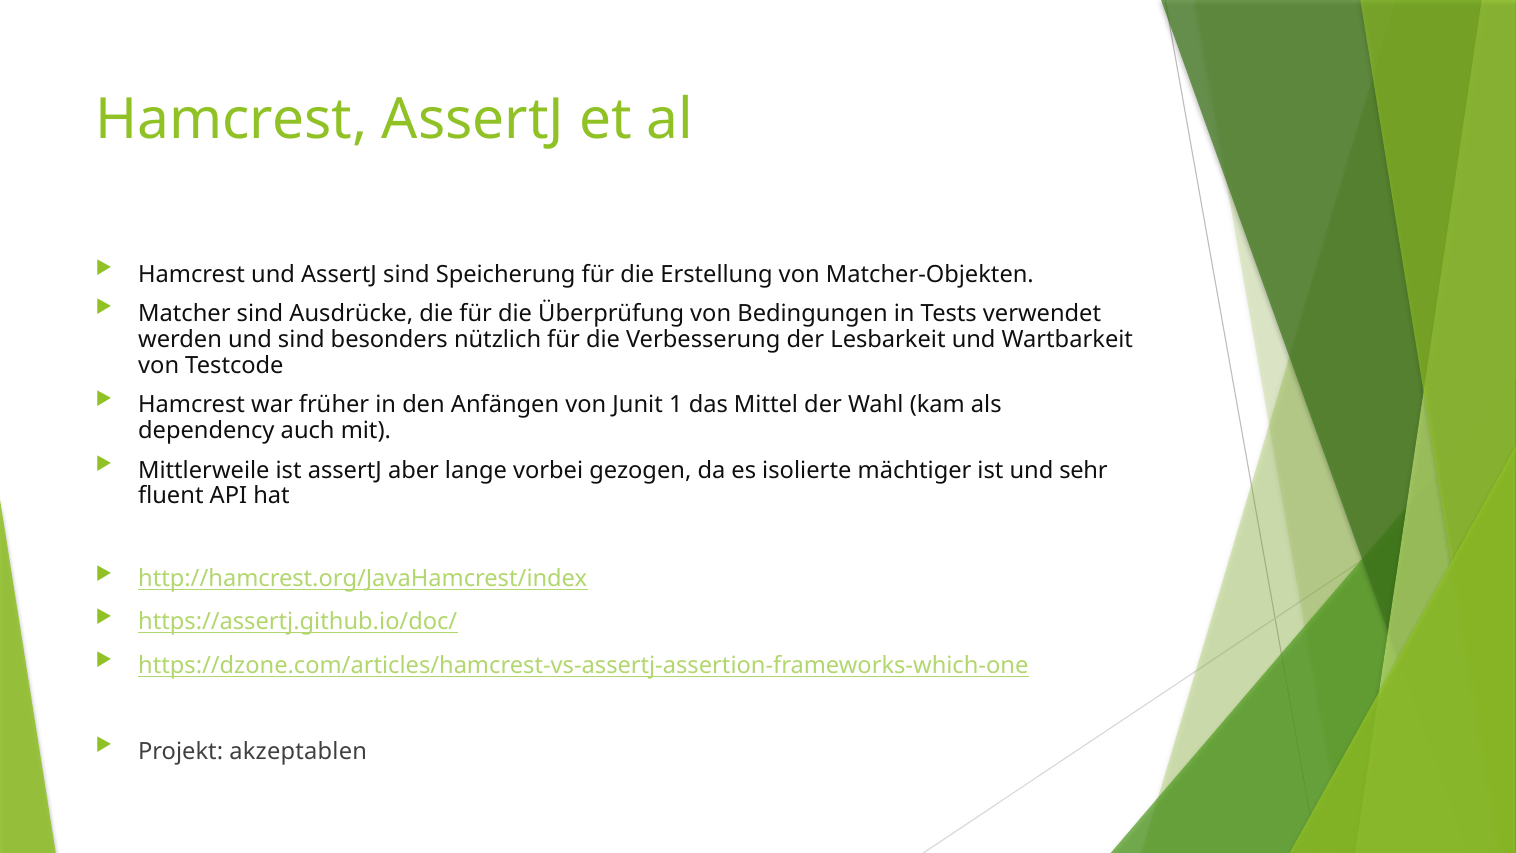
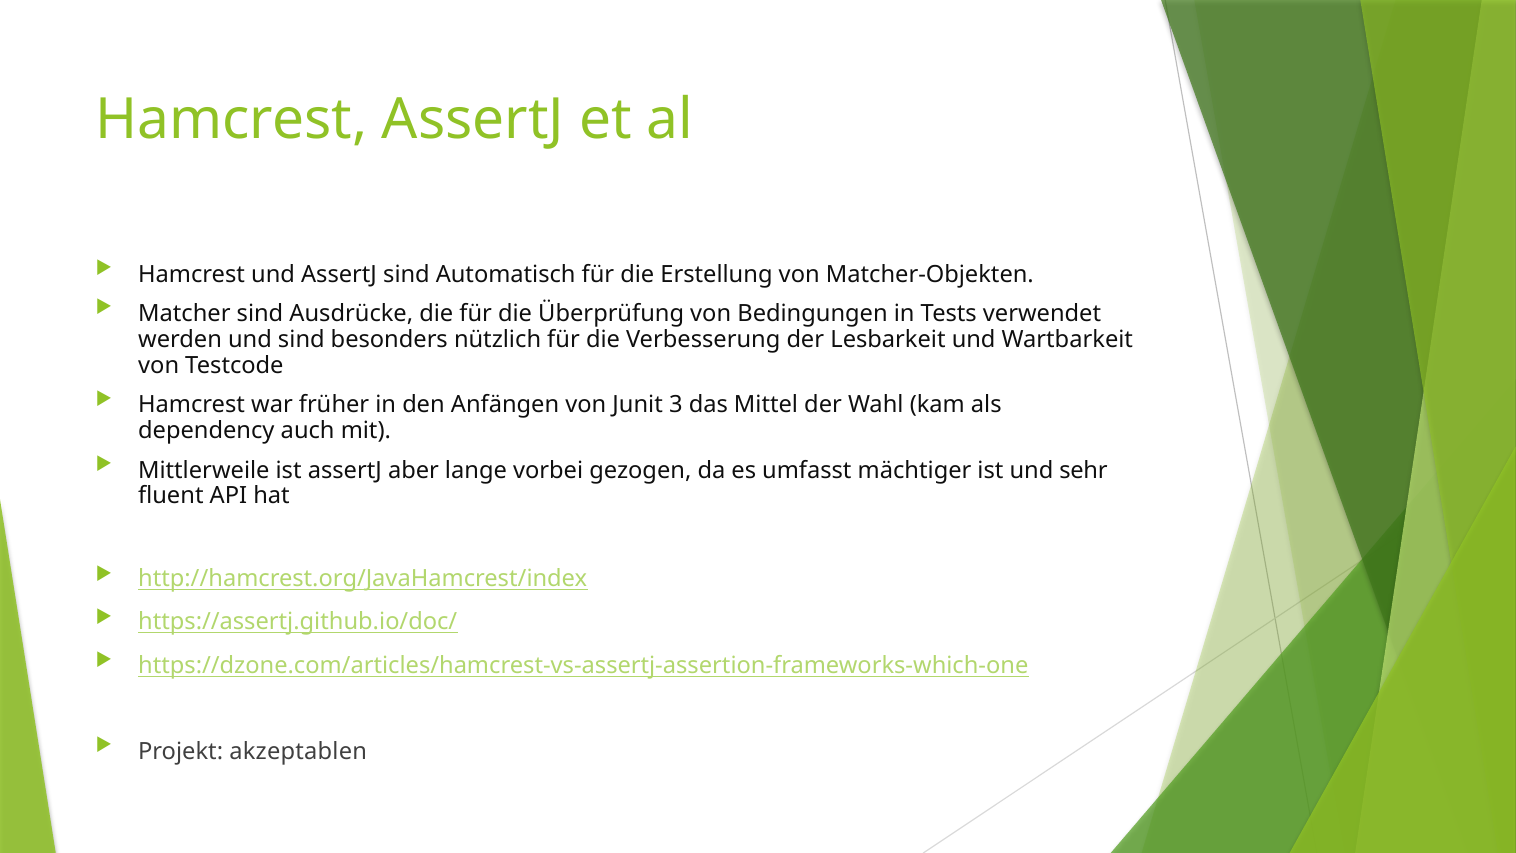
Speicherung: Speicherung -> Automatisch (506, 274)
1: 1 -> 3 (676, 405)
isolierte: isolierte -> umfasst (807, 470)
